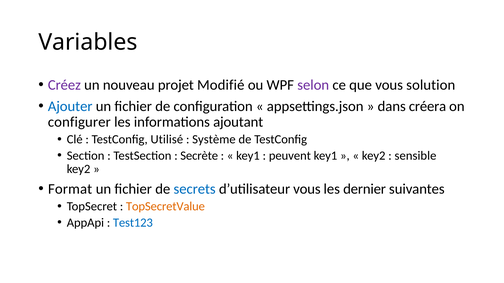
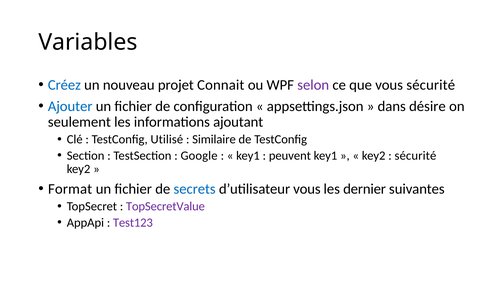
Créez colour: purple -> blue (64, 85)
Modifié: Modifié -> Connait (221, 85)
vous solution: solution -> sécurité (431, 85)
créera: créera -> désire (427, 106)
configurer: configurer -> seulement (79, 122)
Système: Système -> Similaire (214, 140)
Secrète: Secrète -> Google (199, 156)
sensible: sensible -> sécurité (415, 156)
TopSecretValue colour: orange -> purple (165, 207)
Test123 colour: blue -> purple (133, 223)
